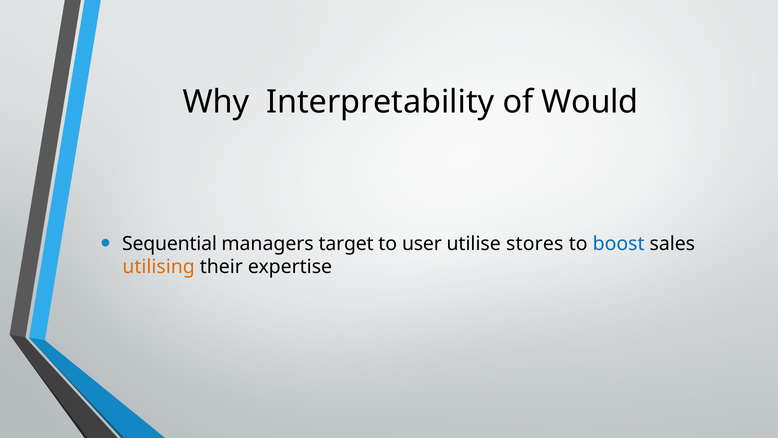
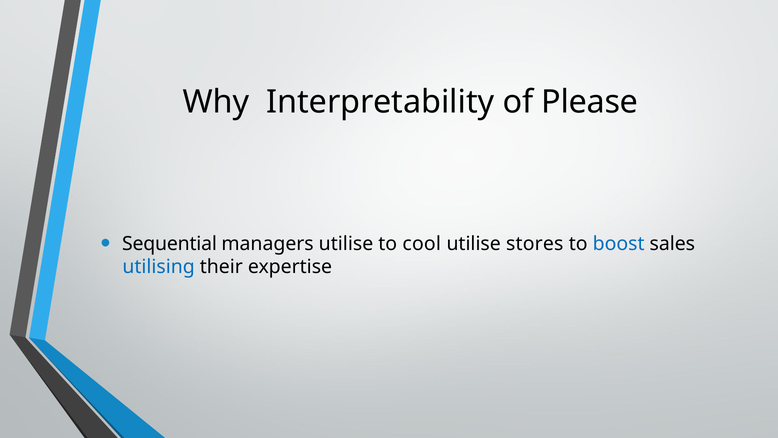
Would: Would -> Please (590, 102)
managers target: target -> utilise (346, 243)
user: user -> cool (422, 243)
utilising colour: orange -> blue (159, 267)
